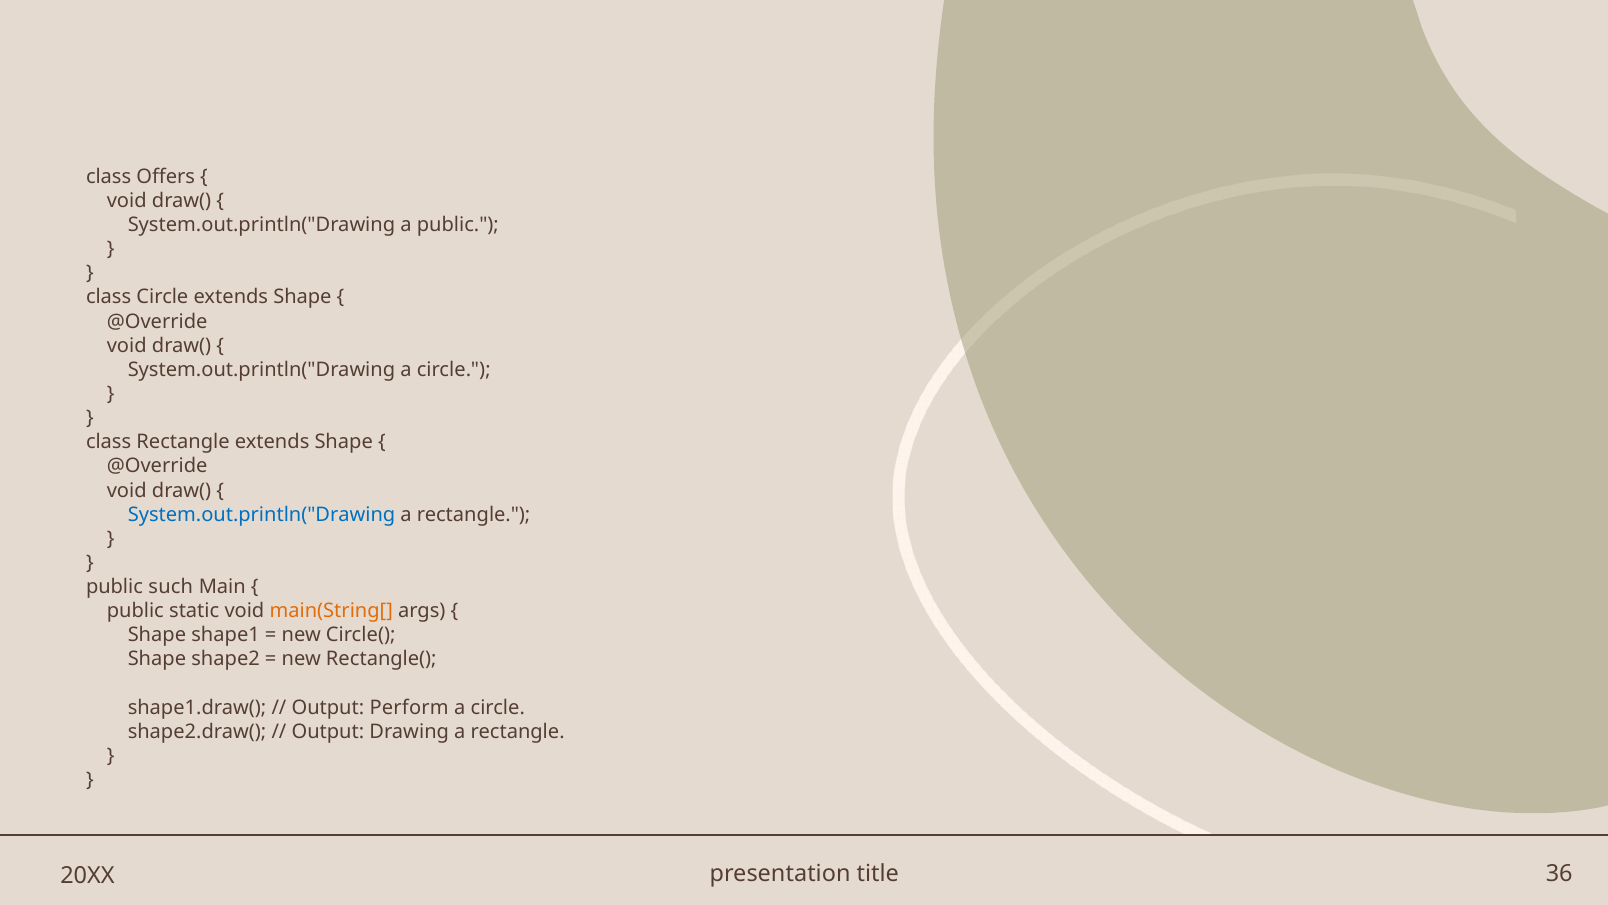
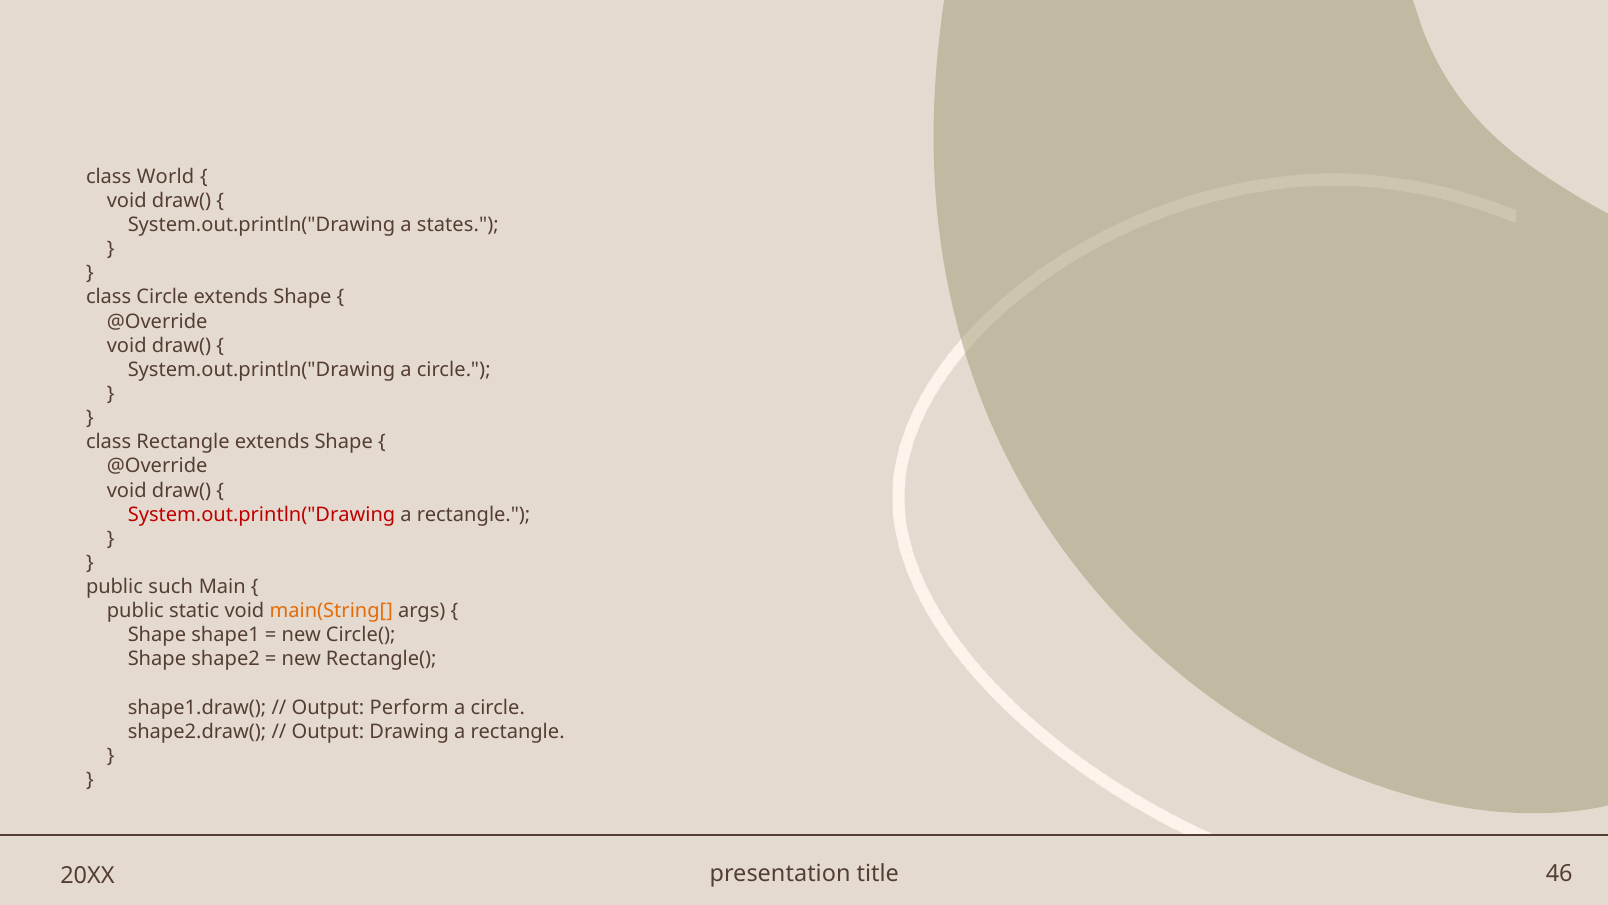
Offers: Offers -> World (166, 177)
a public: public -> states (458, 225)
System.out.println("Drawing colour: blue -> red (262, 514)
36: 36 -> 46 (1559, 873)
